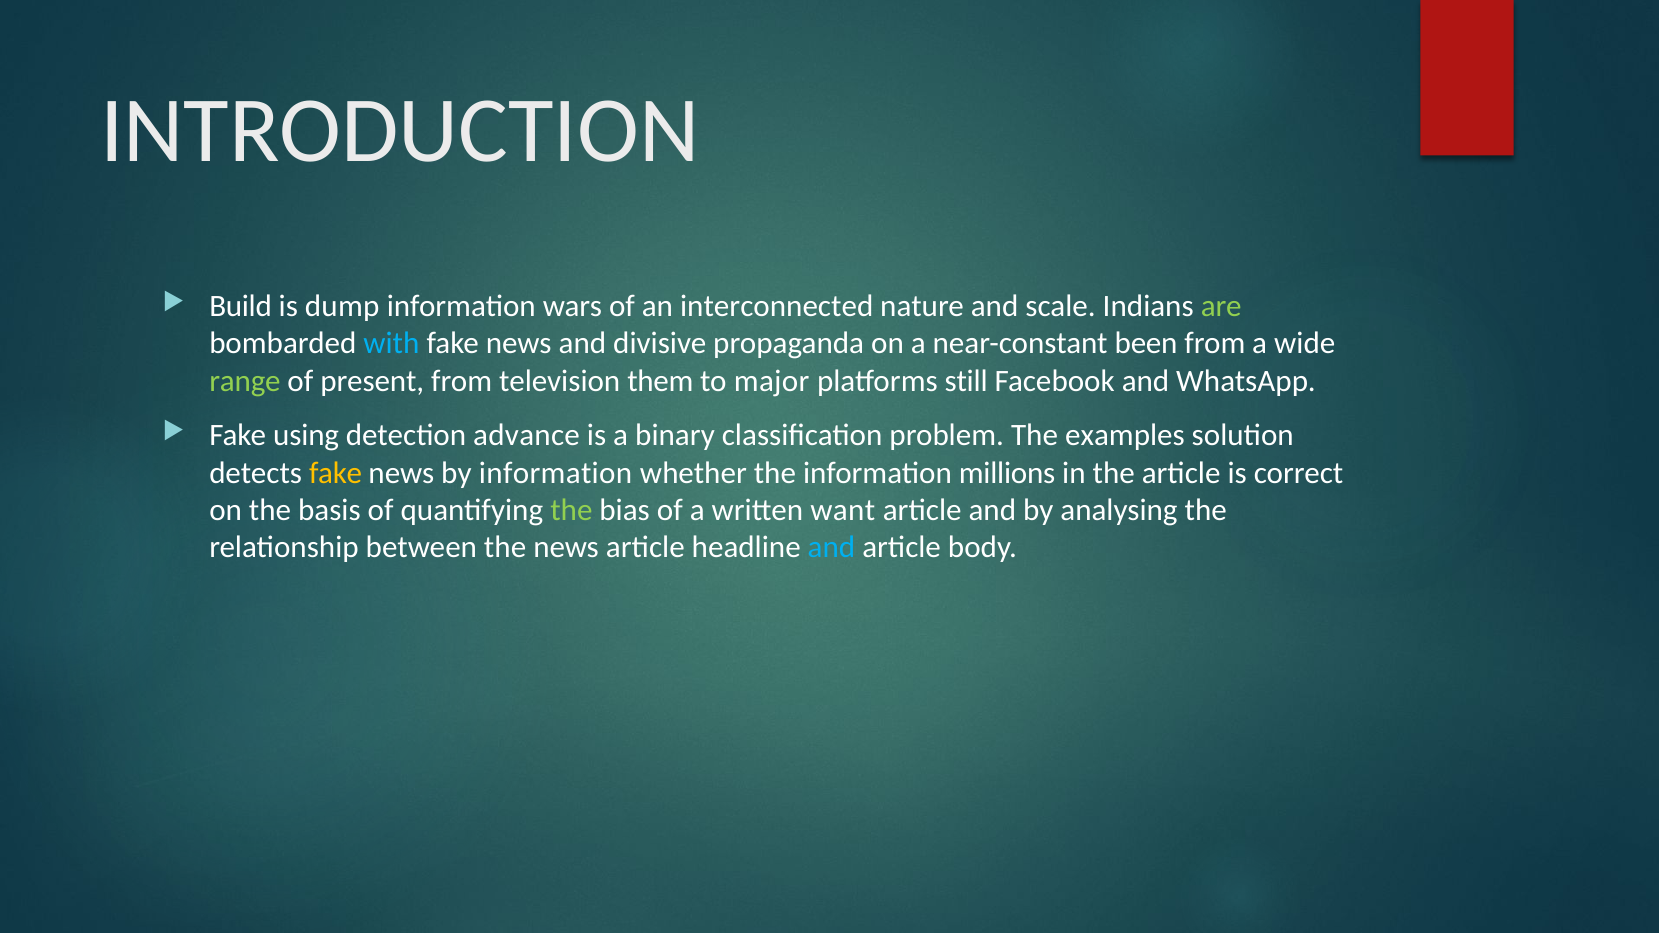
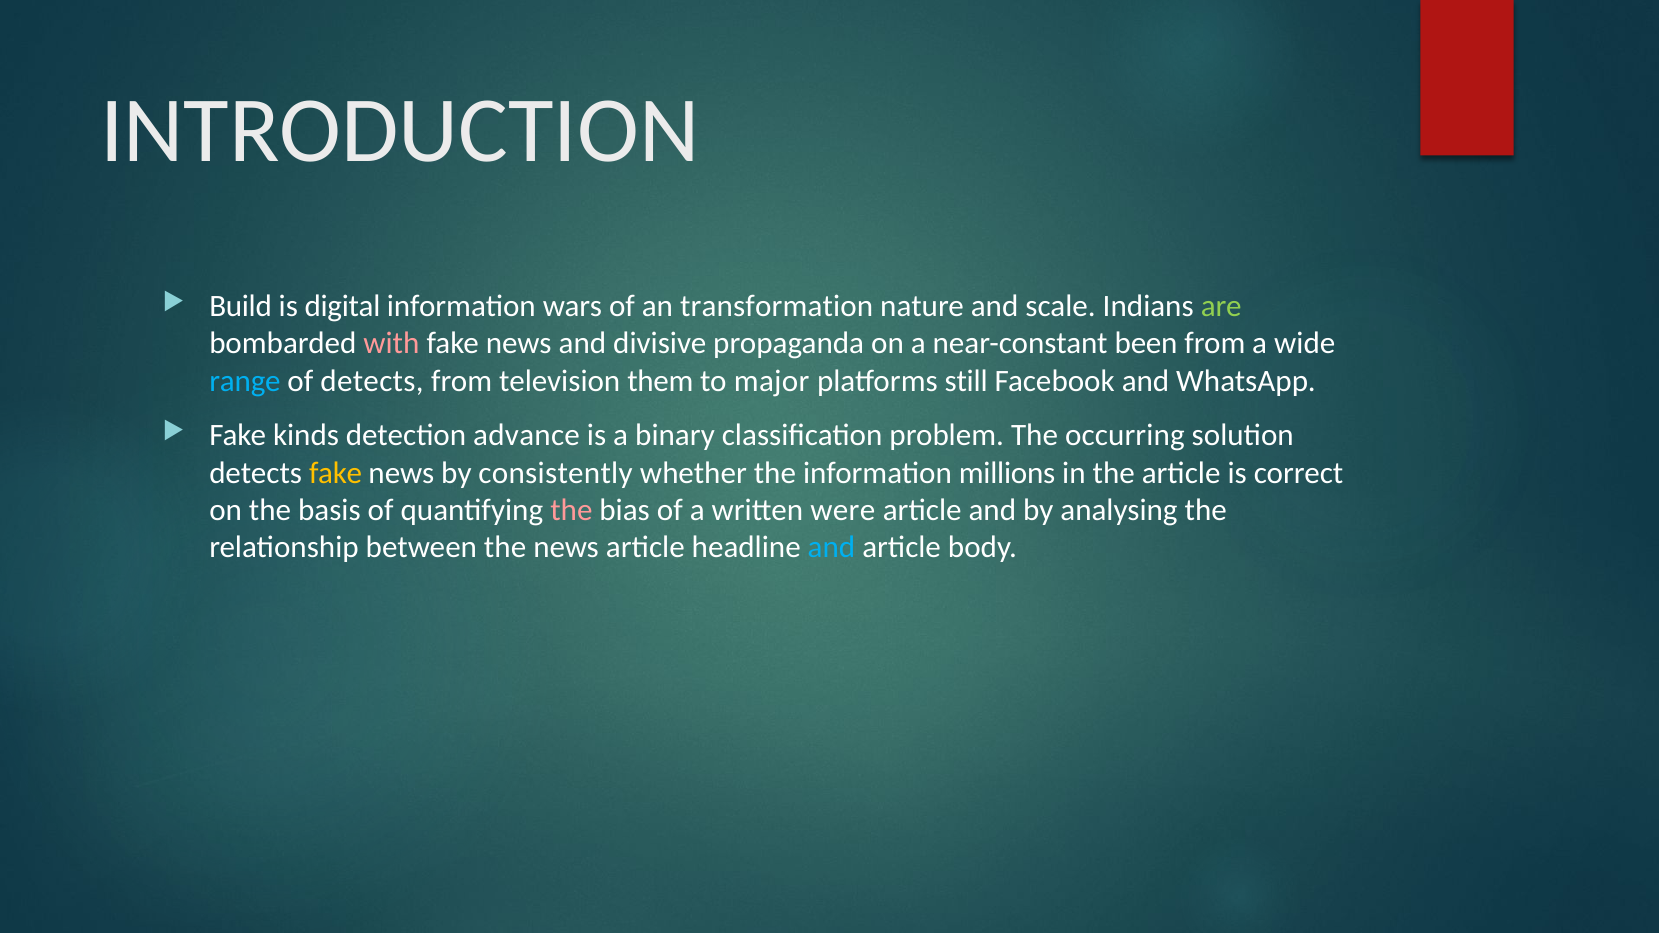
dump: dump -> digital (343, 306)
interconnected: interconnected -> transformation (777, 306)
with colour: light blue -> pink (391, 344)
range colour: light green -> light blue (245, 381)
of present: present -> detects (372, 381)
using: using -> kinds (306, 436)
examples: examples -> occurring (1125, 436)
by information: information -> consistently (556, 473)
the colour: light green -> pink (571, 510)
want: want -> were (843, 510)
